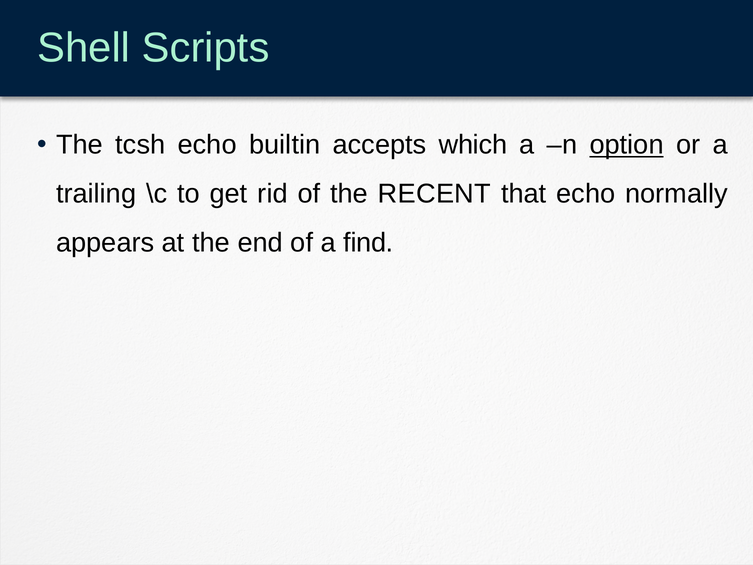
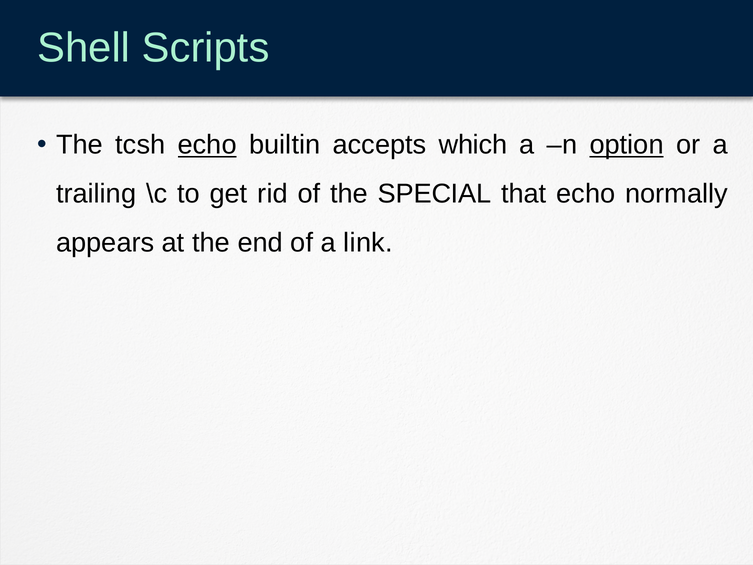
echo underline: none -> present (207, 145)
RECENT: RECENT -> SPECIAL (435, 194)
find: find -> link (368, 243)
